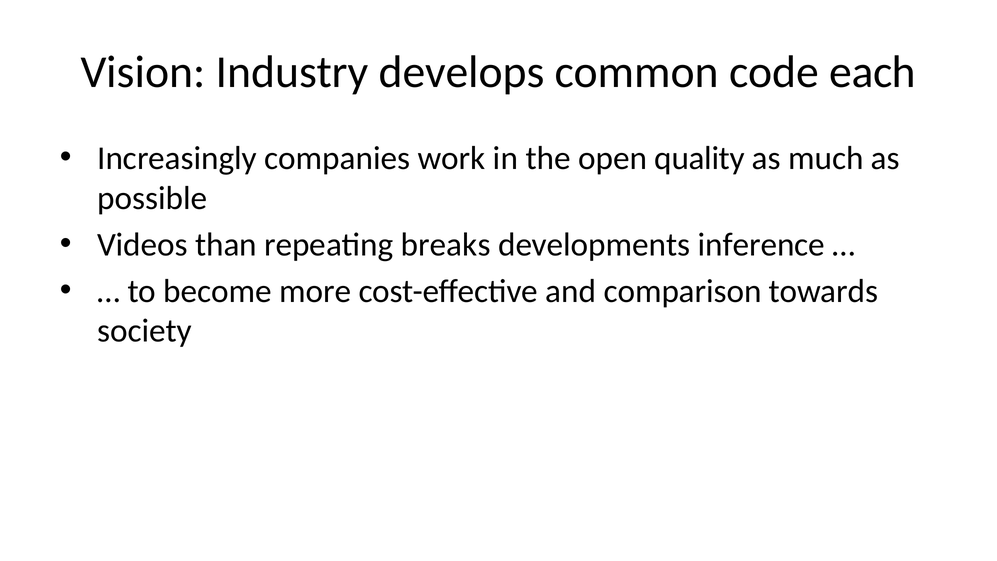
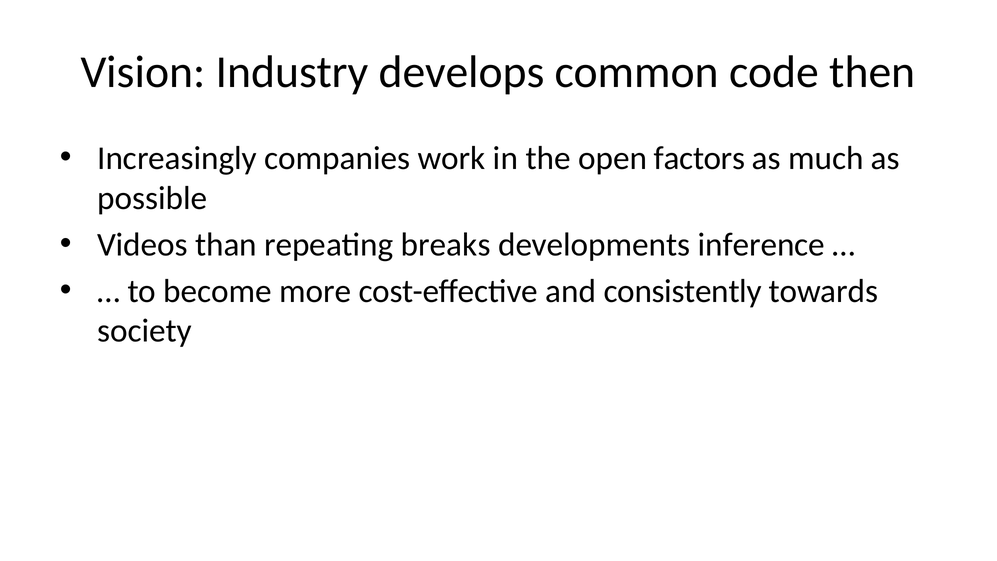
each: each -> then (872, 72)
quality: quality -> factors (700, 158)
comparison: comparison -> consistently (683, 291)
